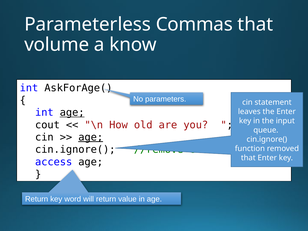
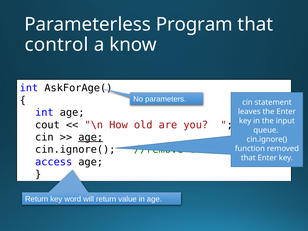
Commas: Commas -> Program (194, 24)
volume: volume -> control (57, 45)
age underline: present -> none (72, 113)
